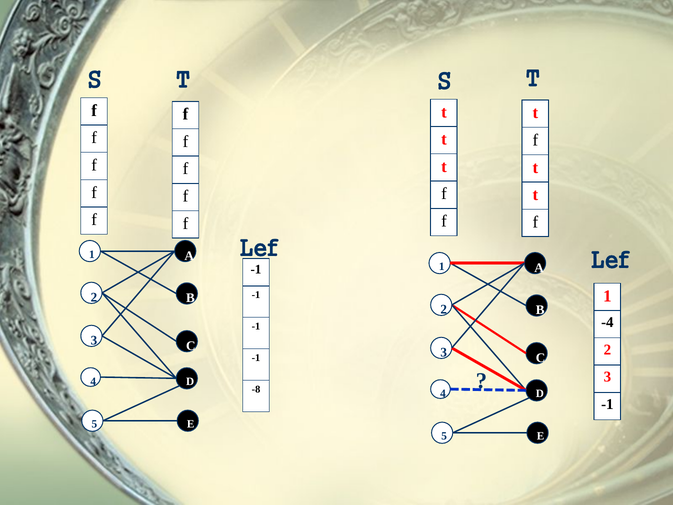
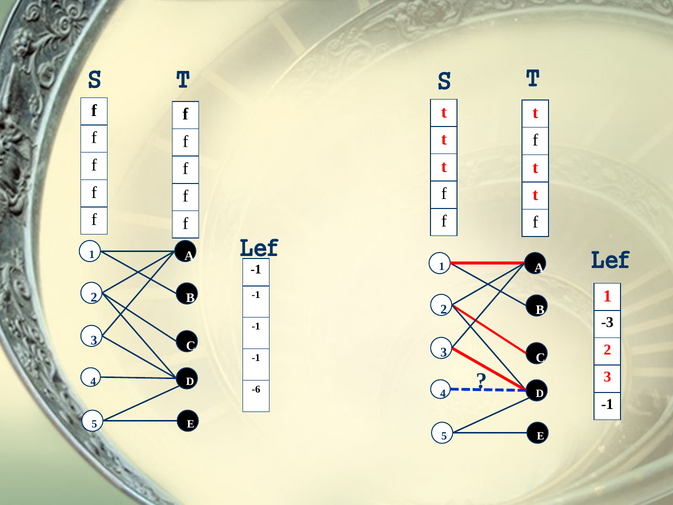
-4: -4 -> -3 (607, 322)
-8: -8 -> -6 (256, 389)
